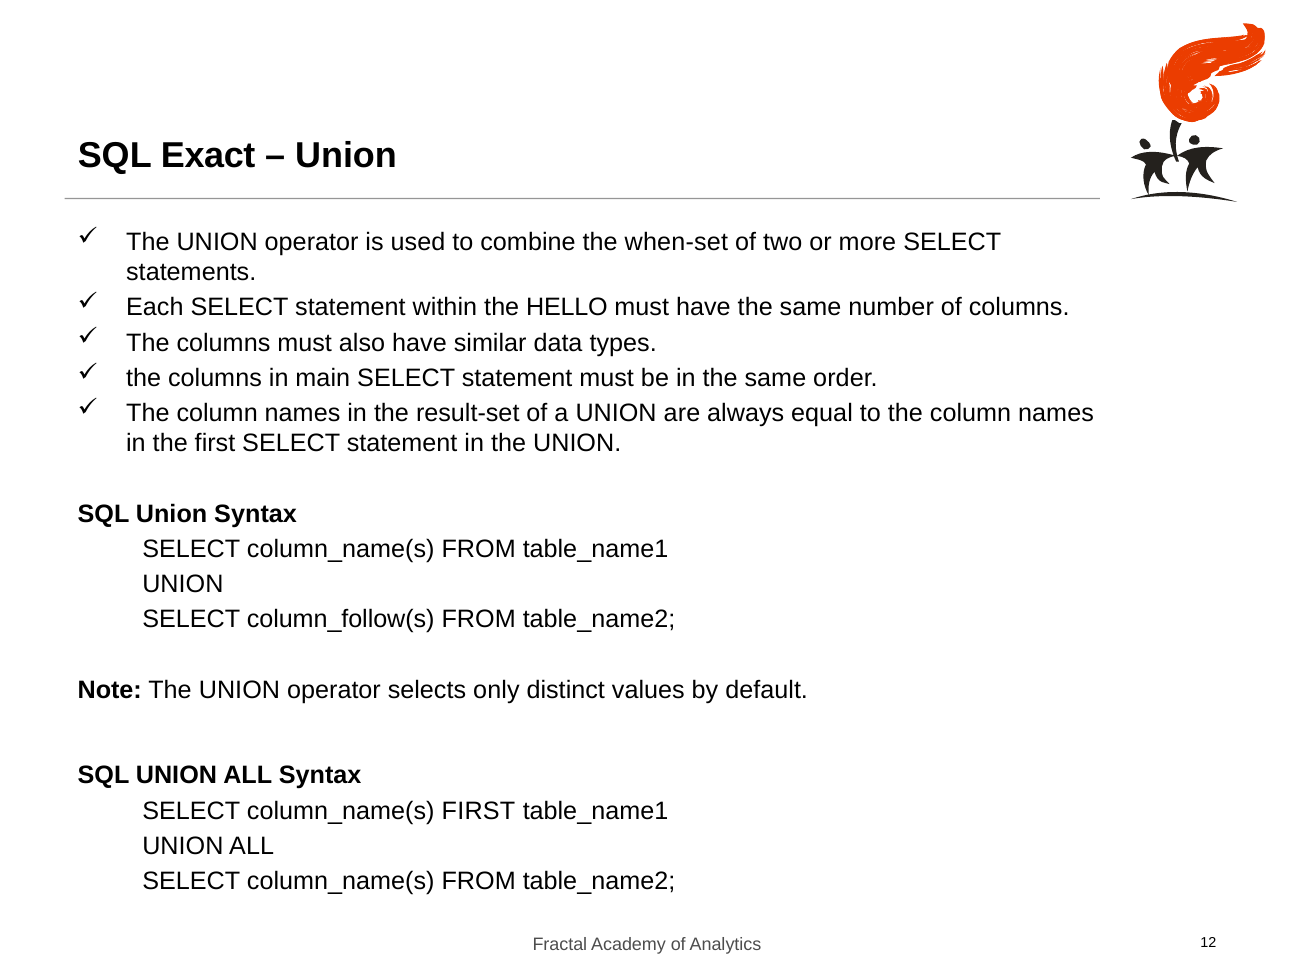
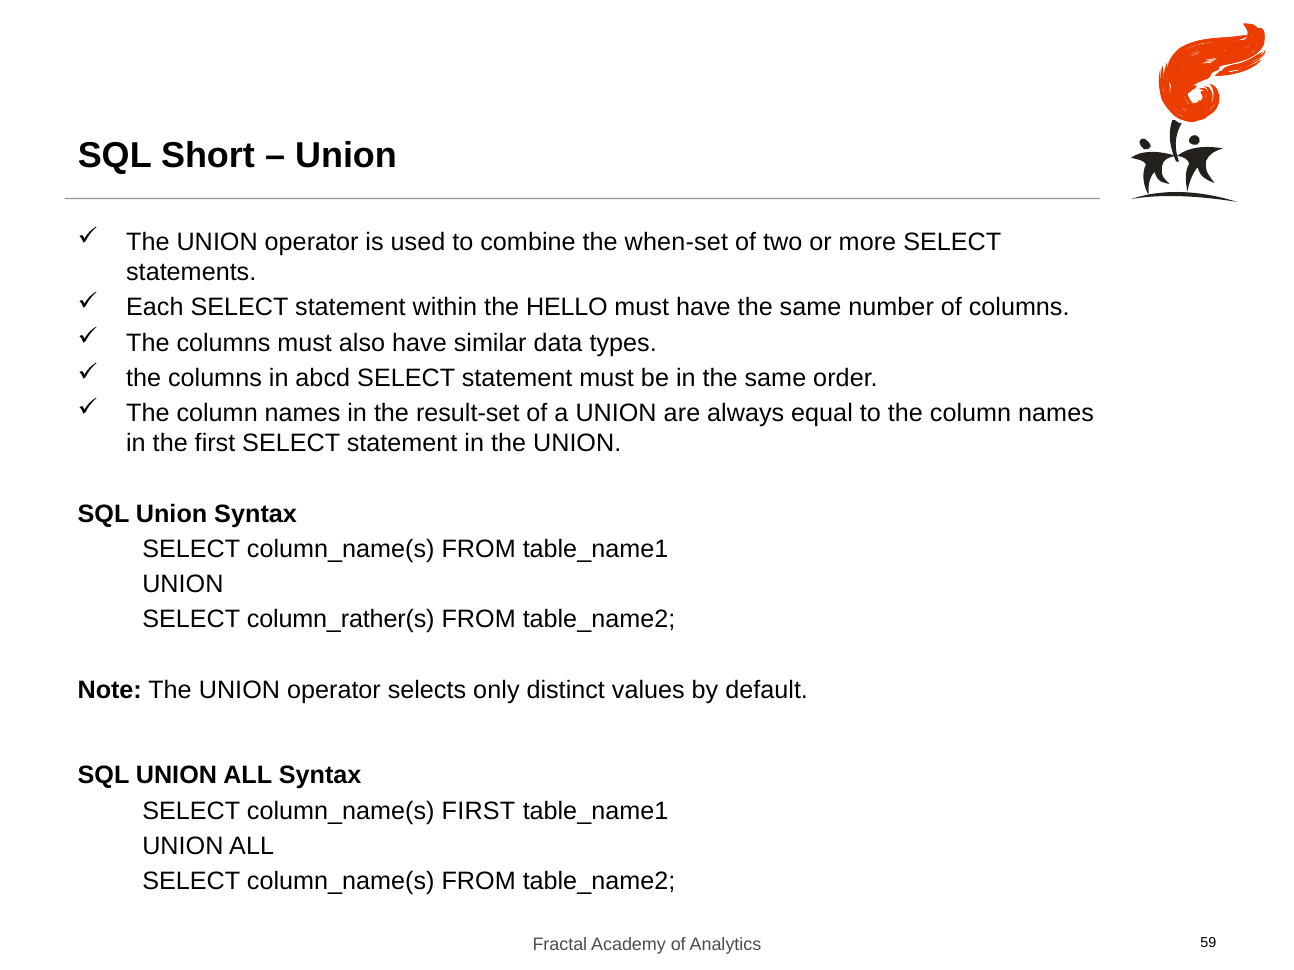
Exact: Exact -> Short (208, 156)
main: main -> abcd (323, 378)
column_follow(s: column_follow(s -> column_rather(s (341, 620)
12: 12 -> 59 (1208, 943)
